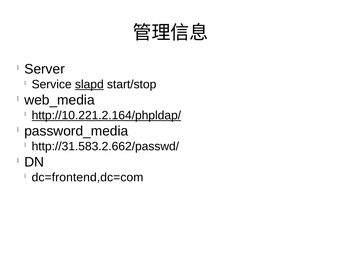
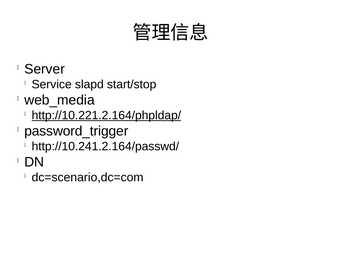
slapd underline: present -> none (89, 84)
password_media: password_media -> password_trigger (76, 131)
http://31.583.2.662/passwd/: http://31.583.2.662/passwd/ -> http://10.241.2.164/passwd/ (105, 146)
dc=frontend,dc=com: dc=frontend,dc=com -> dc=scenario,dc=com (88, 177)
